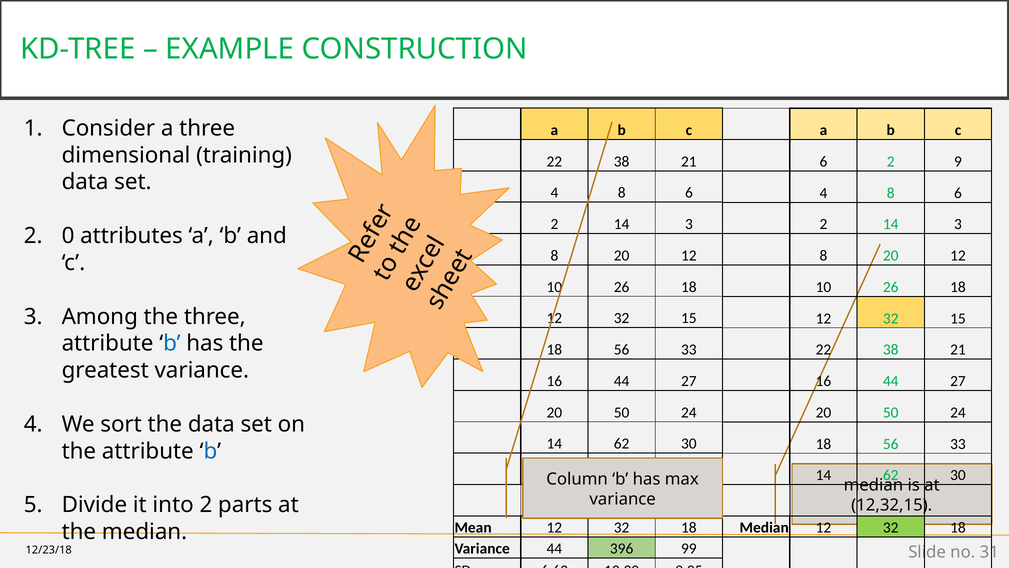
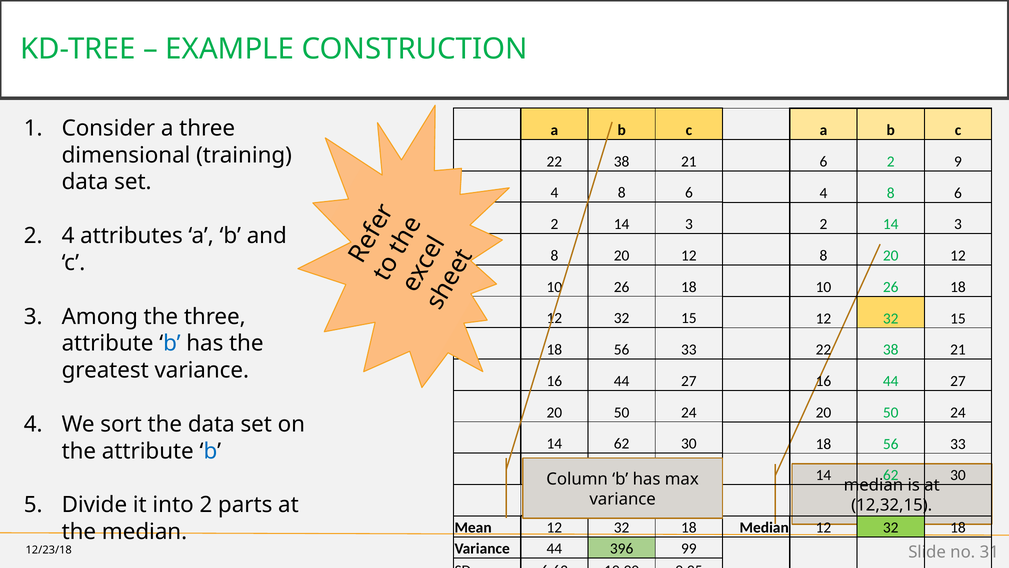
2 0: 0 -> 4 (68, 236)
